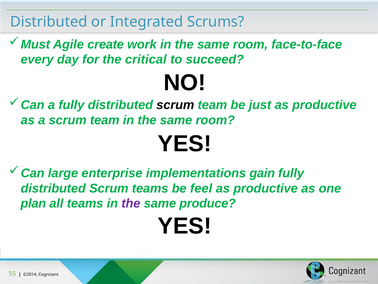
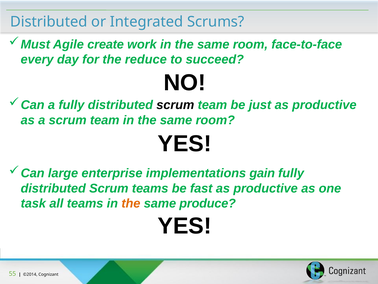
critical: critical -> reduce (146, 59)
feel: feel -> fast (201, 188)
plan: plan -> task (33, 203)
the colour: purple -> orange (131, 203)
